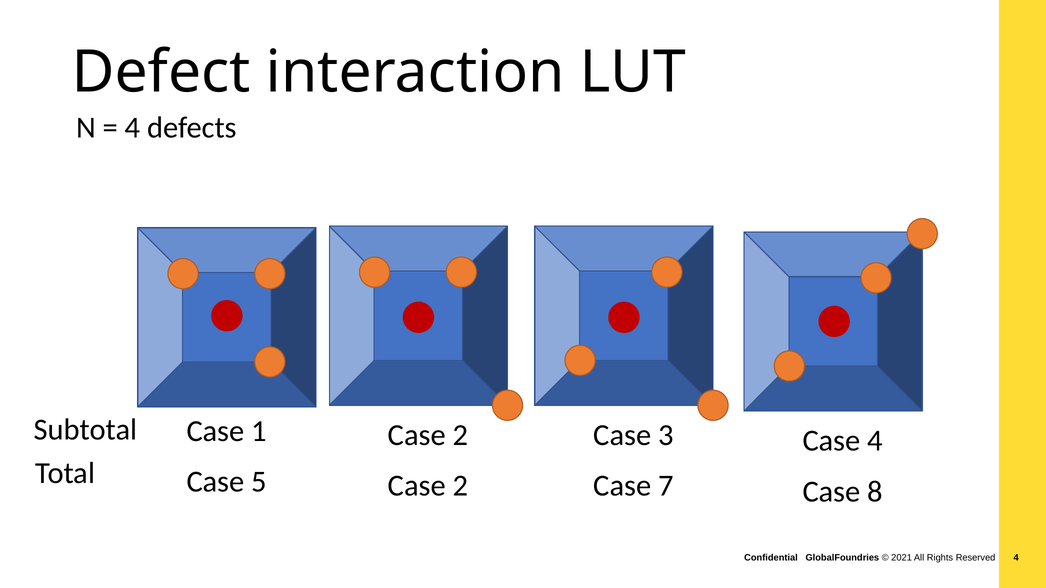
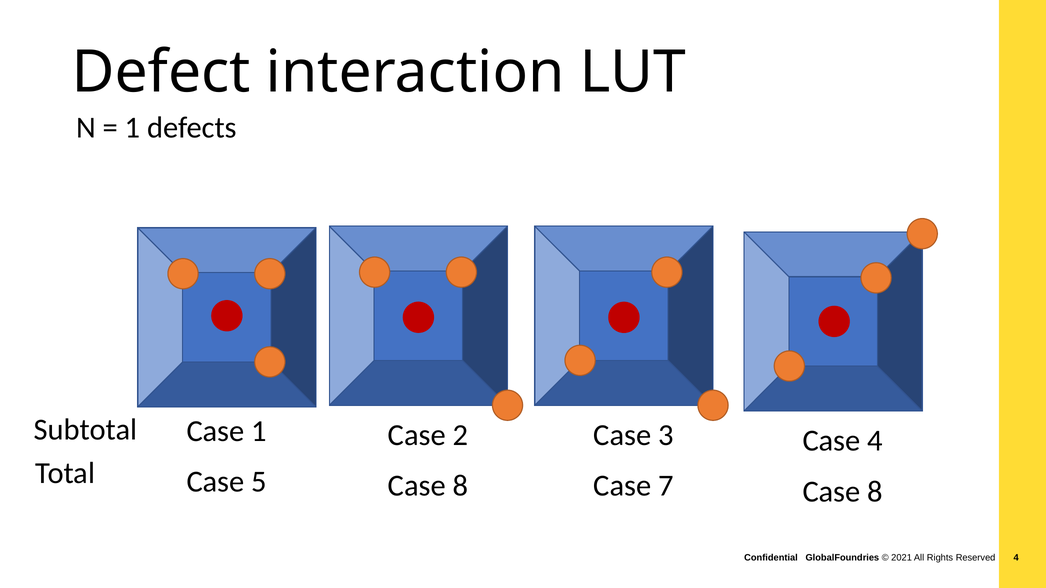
4: 4 -> 1 (133, 128)
5 Case 2: 2 -> 8 (460, 486)
